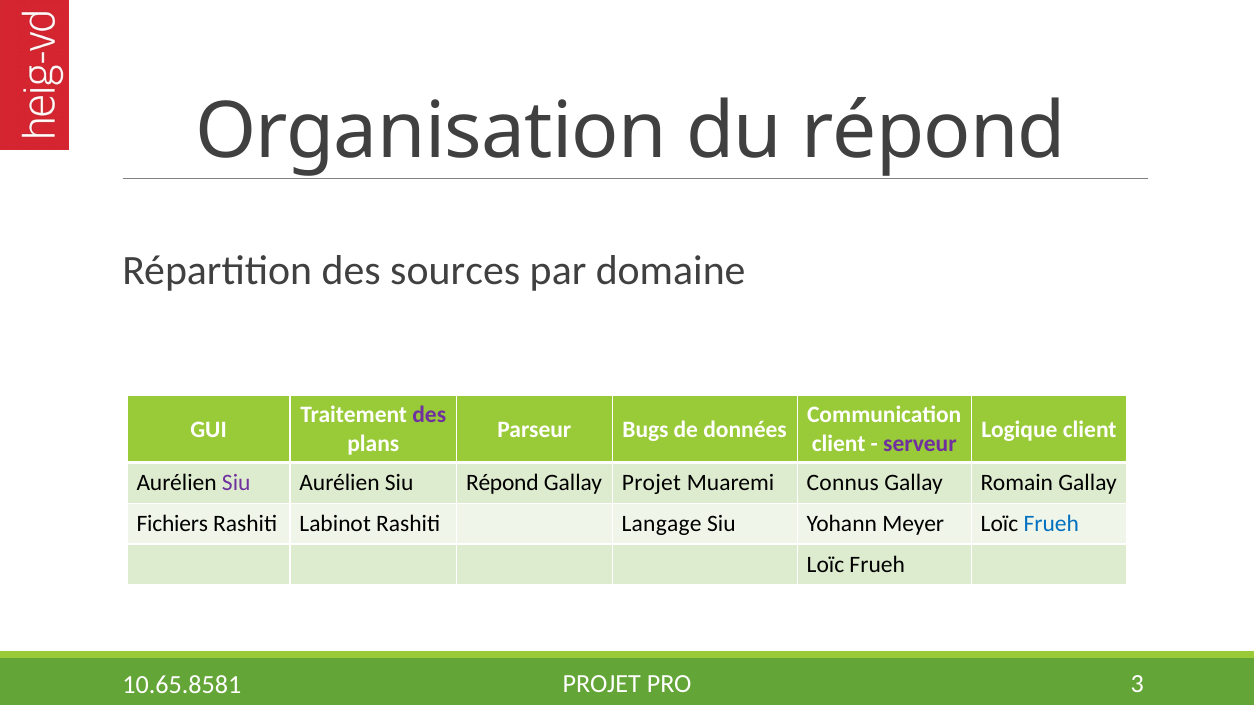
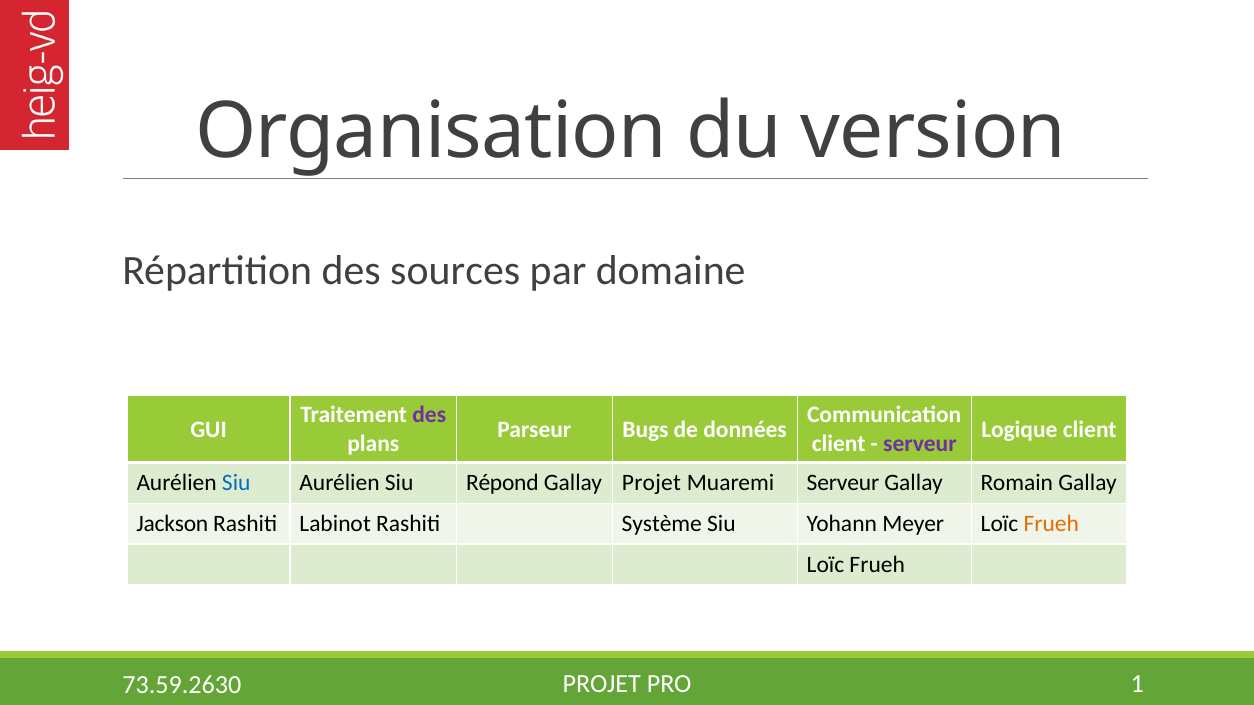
du répond: répond -> version (933, 132)
Siu colour: purple -> blue (236, 483)
Muaremi Connus: Connus -> Serveur (843, 483)
Fichiers: Fichiers -> Jackson (172, 524)
Langage: Langage -> Système (662, 524)
Frueh colour: blue -> orange (1051, 524)
3: 3 -> 1 (1137, 685)
10.65.8581: 10.65.8581 -> 73.59.2630 (182, 685)
